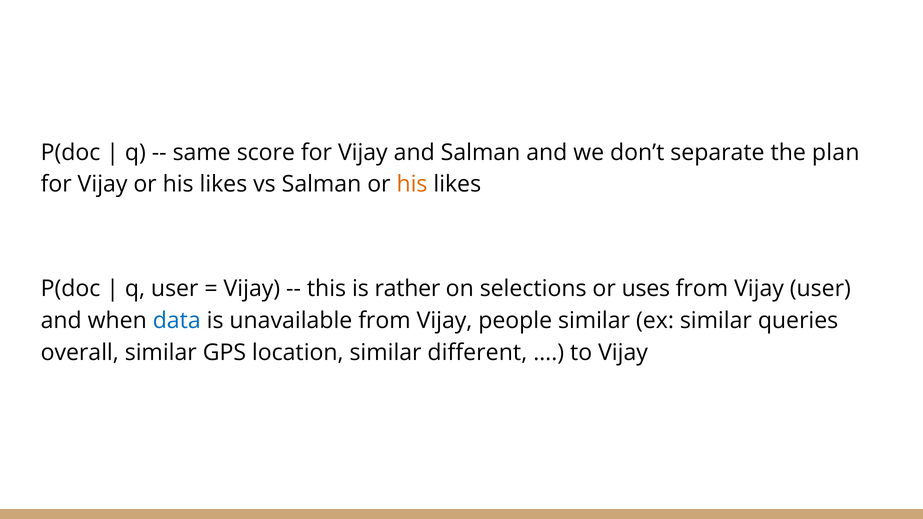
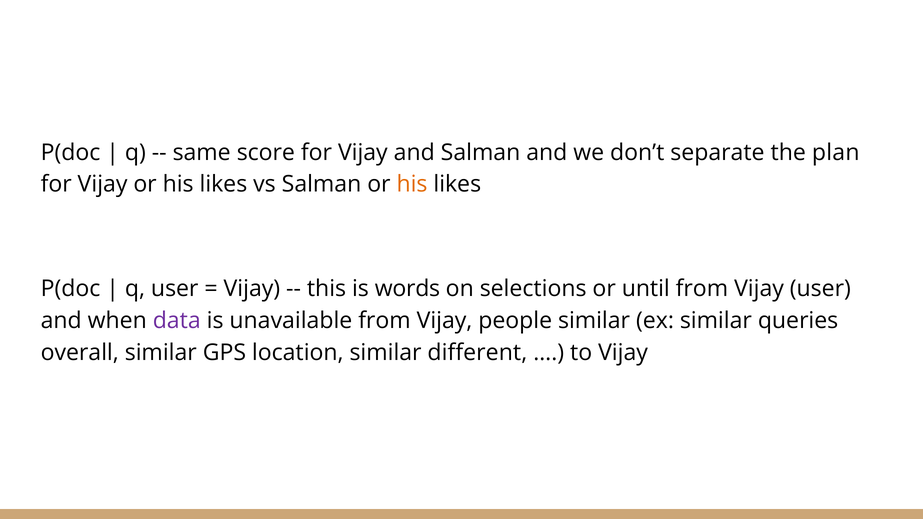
rather: rather -> words (407, 289)
uses: uses -> until (646, 289)
data colour: blue -> purple (177, 321)
